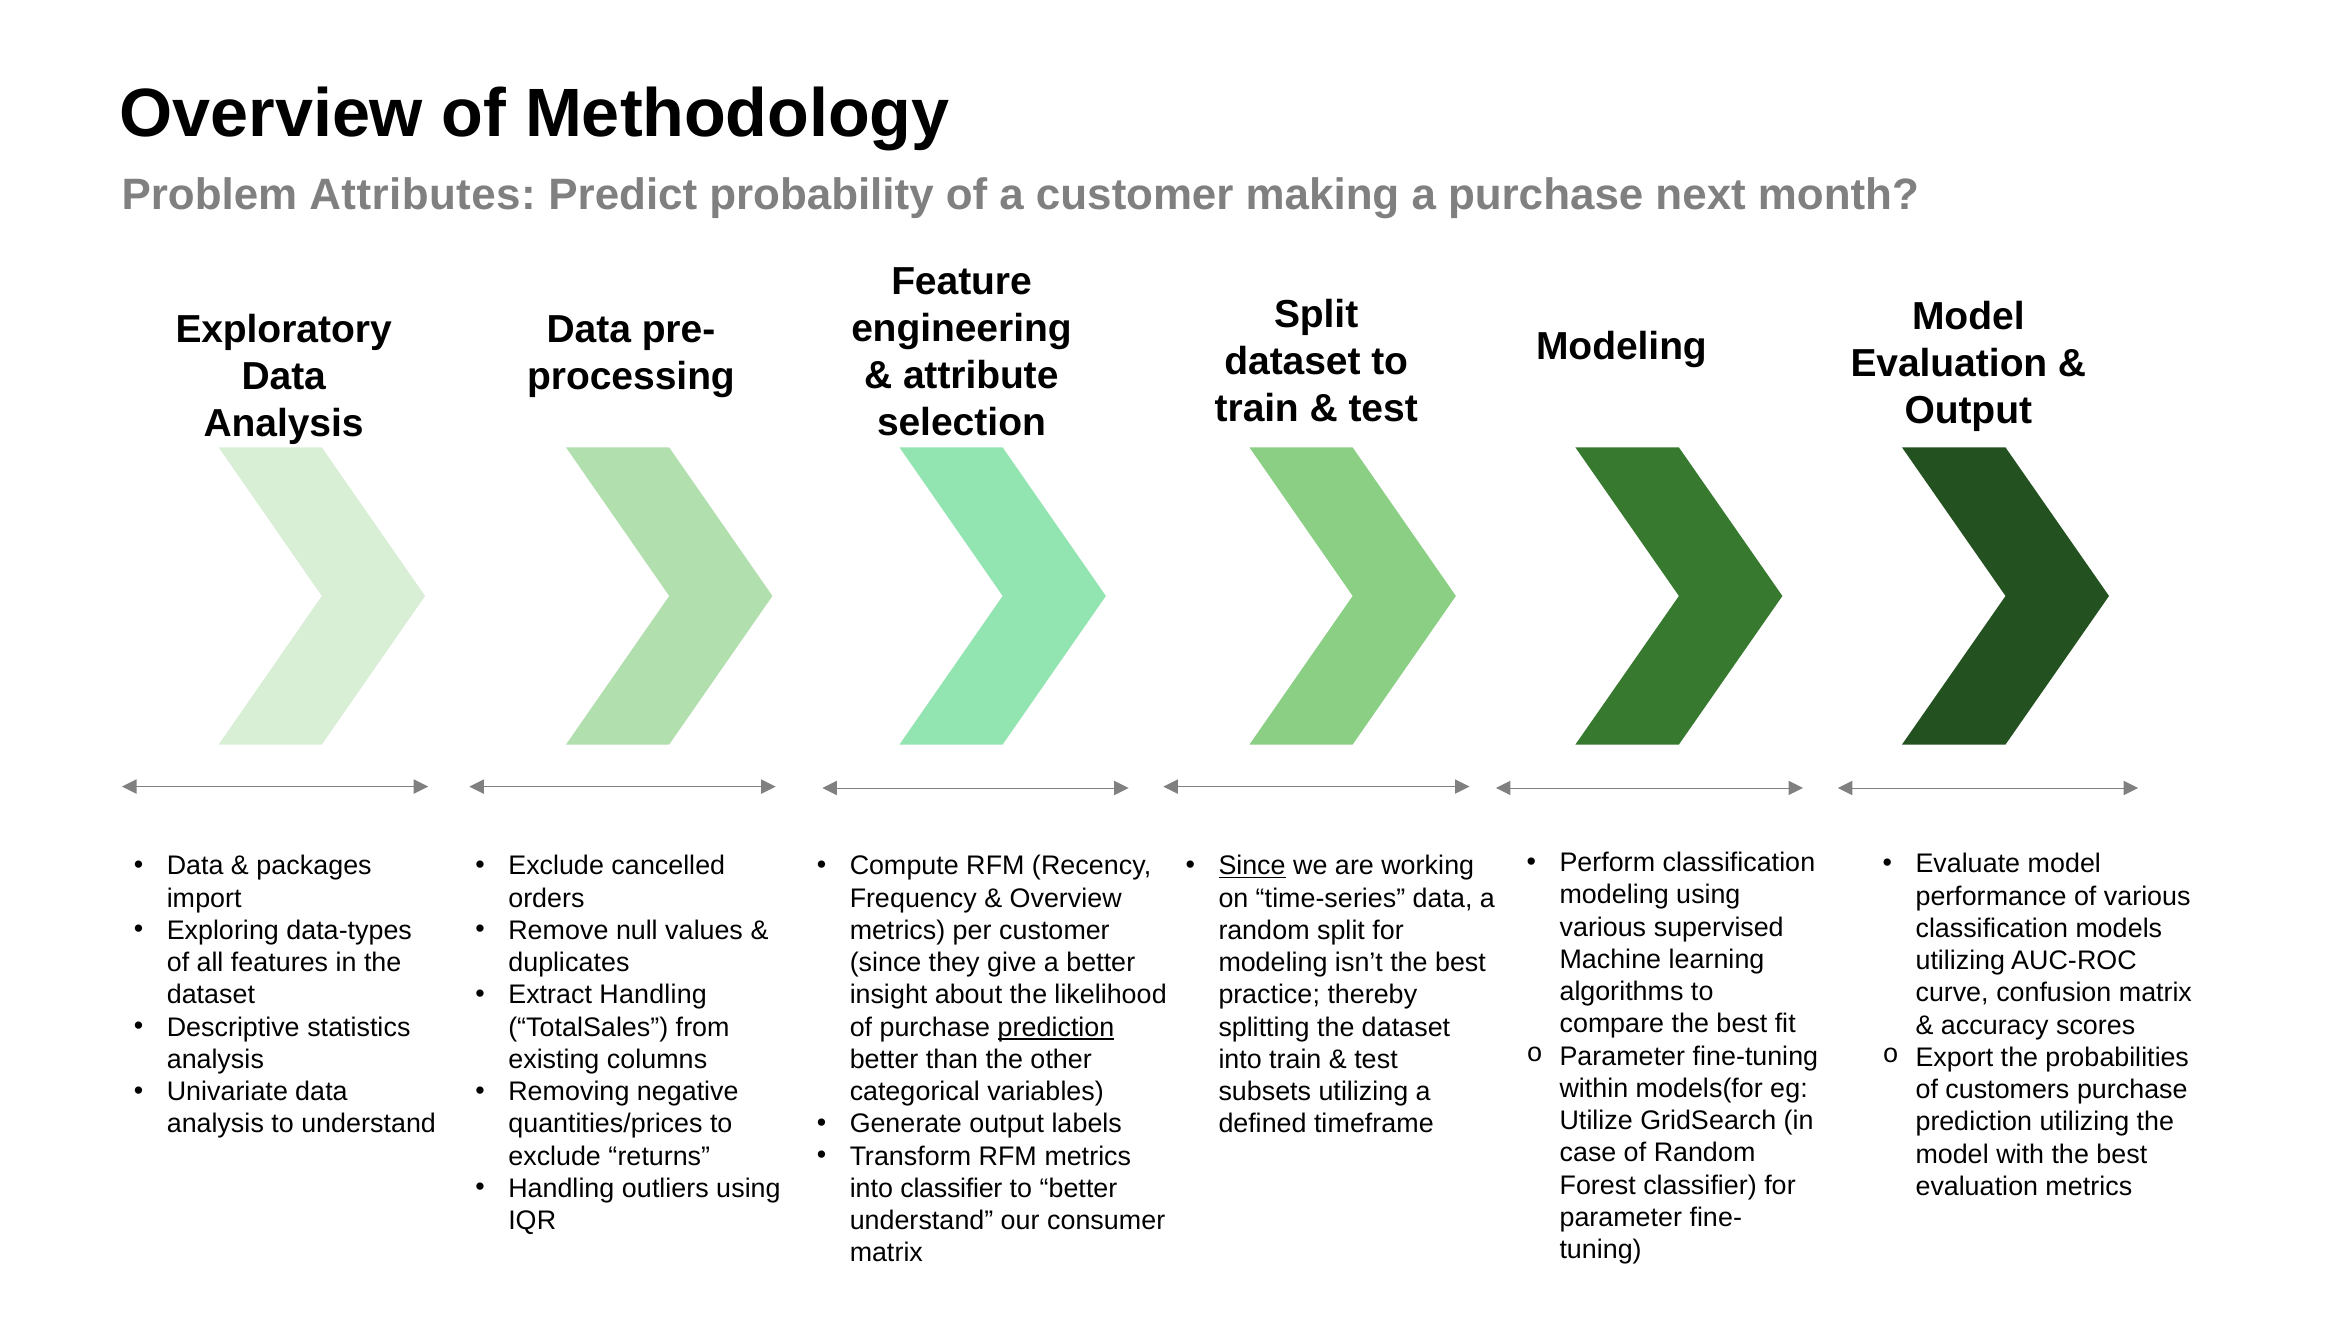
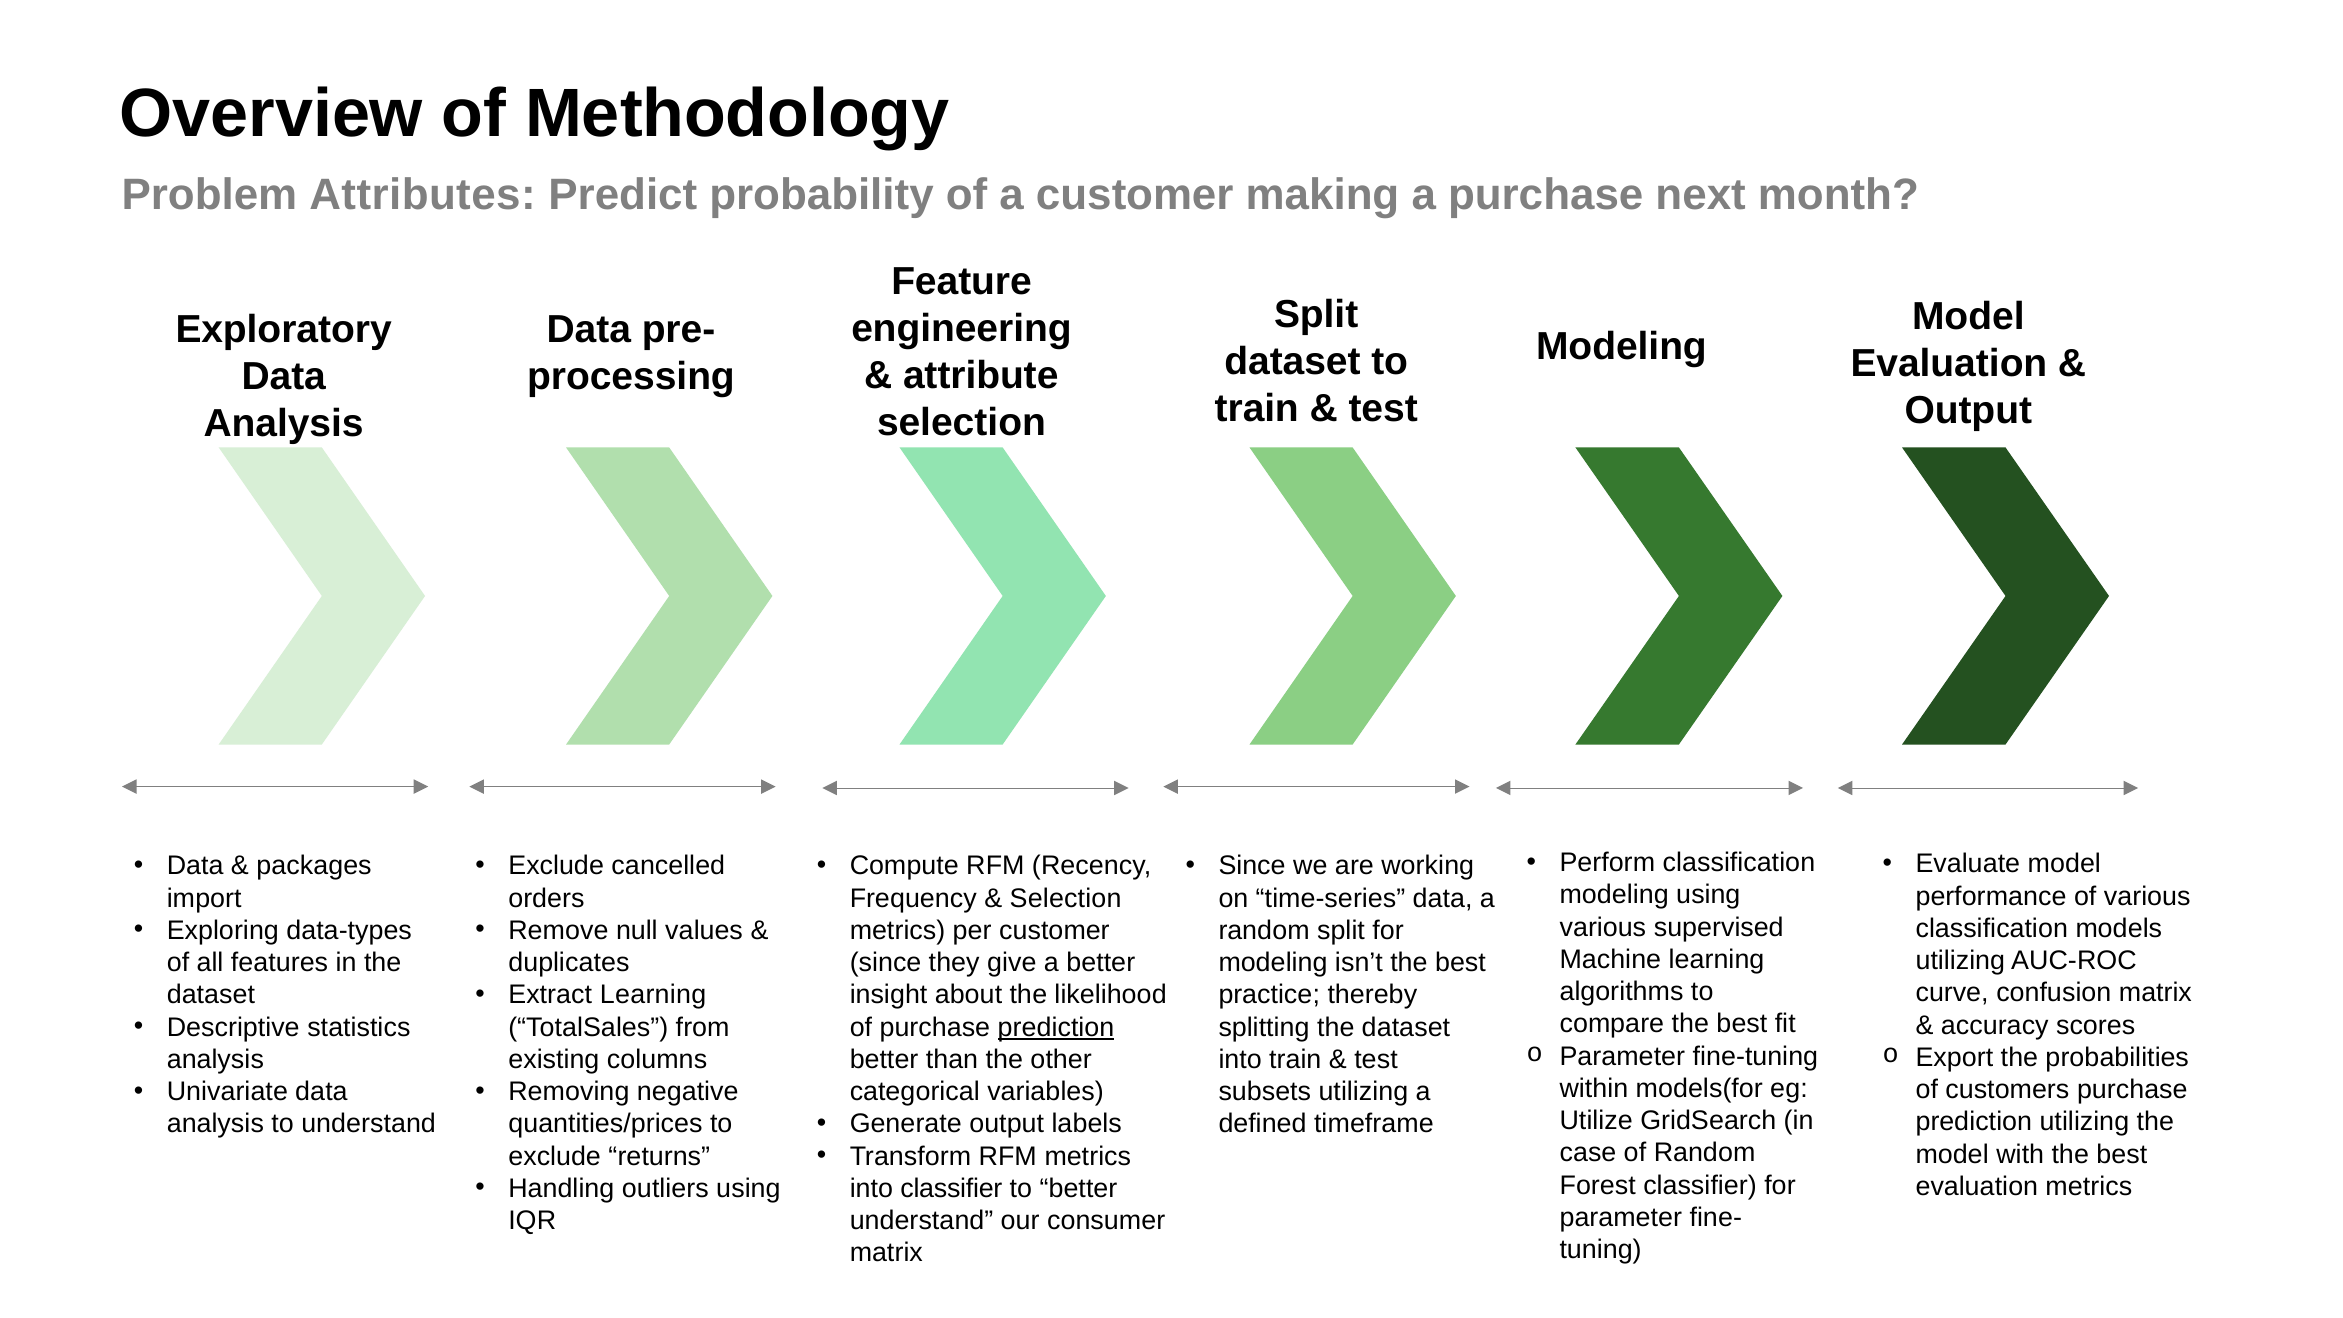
Since underline: present -> none (1252, 866)
Overview: Overview -> Selection (1066, 898)
Extract Handling: Handling -> Learning (653, 995)
